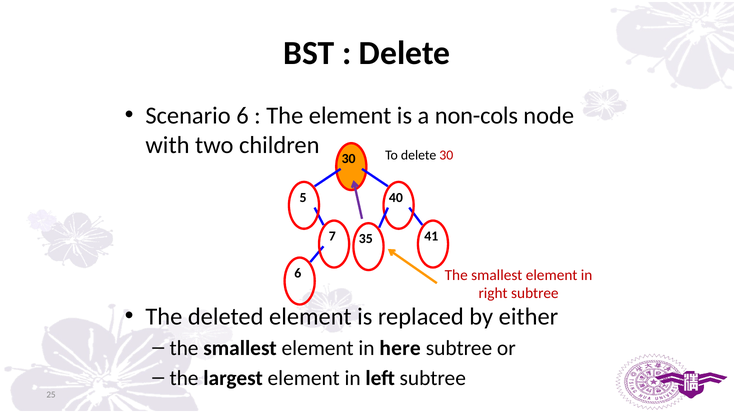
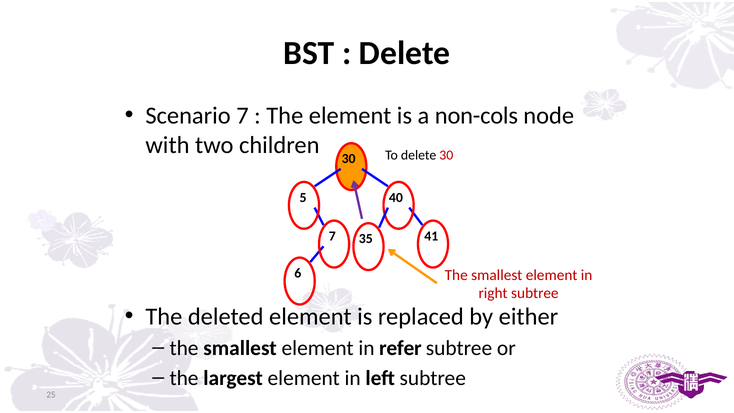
Scenario 6: 6 -> 7 (243, 116)
here: here -> refer (400, 348)
